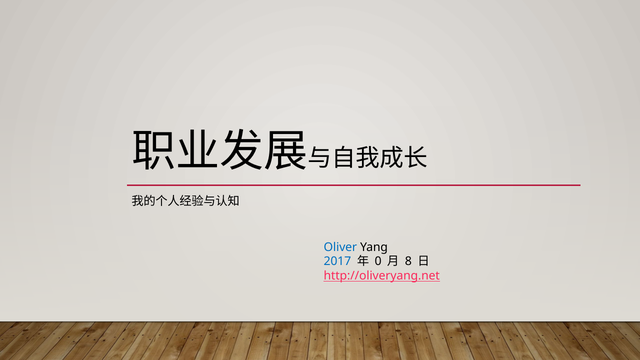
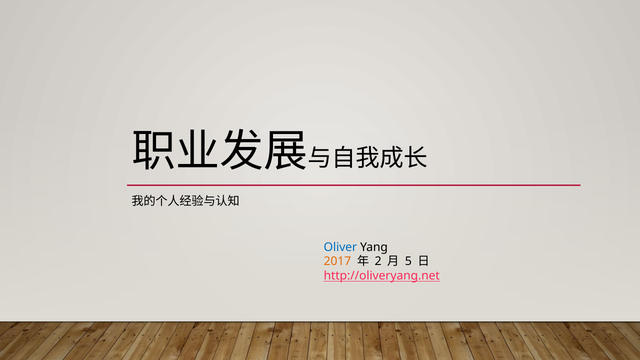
2017 colour: blue -> orange (337, 261)
0: 0 -> 2 (378, 261)
8: 8 -> 5 (408, 261)
